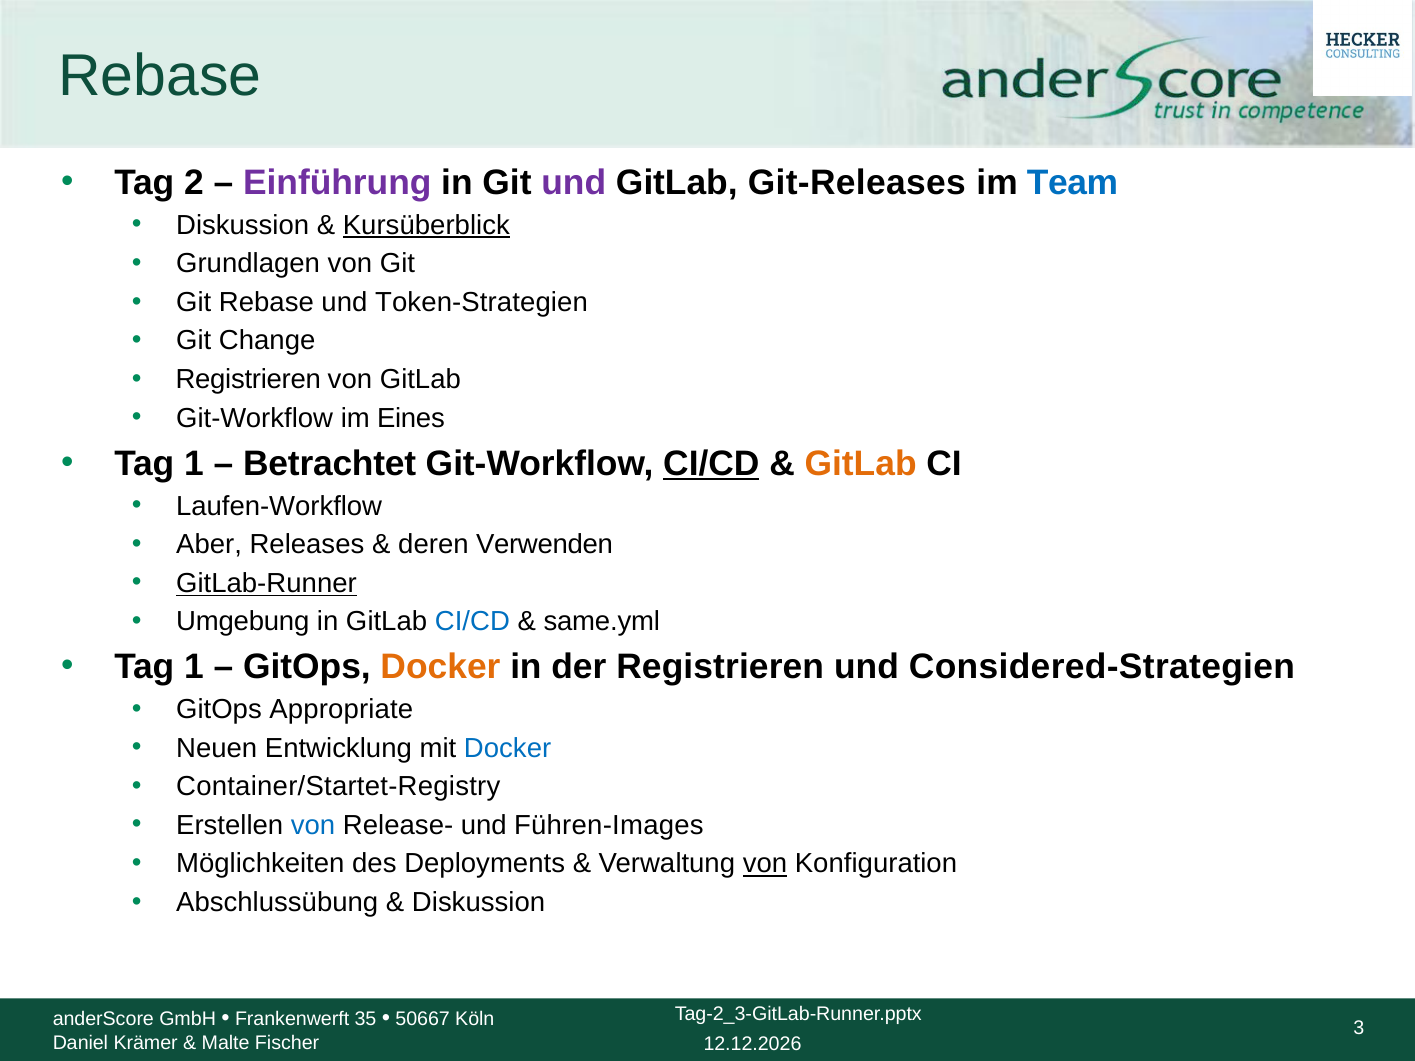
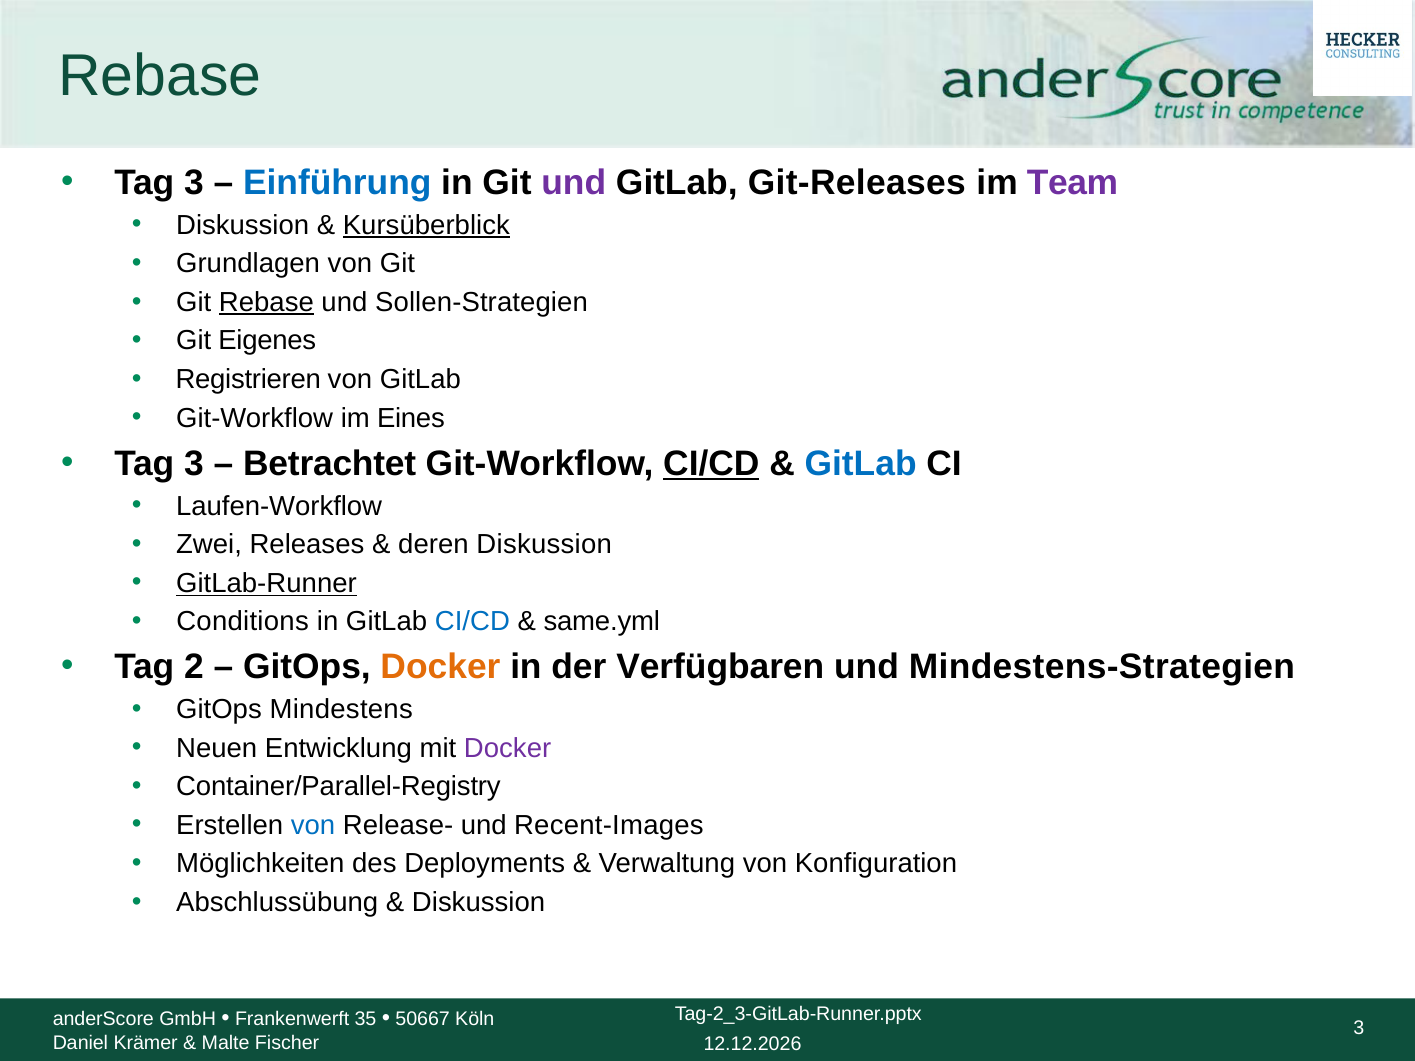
2: 2 -> 3 (194, 183)
Einführung colour: purple -> blue (337, 183)
Team colour: blue -> purple (1073, 183)
Rebase underline: none -> present (266, 302)
Token-Strategien: Token-Strategien -> Sollen-Strategien (482, 302)
Change: Change -> Eigenes (267, 341)
1: 1 -> 3 (194, 463)
GitLab colour: orange -> blue (861, 463)
Aber: Aber -> Zwei (209, 545)
deren Verwenden: Verwenden -> Diskussion (544, 545)
Umgebung: Umgebung -> Conditions (243, 622)
1: 1 -> 2 (194, 667)
der Registrieren: Registrieren -> Verfügbaren (720, 667)
Considered-Strategien: Considered-Strategien -> Mindestens-Strategien (1102, 667)
Appropriate: Appropriate -> Mindestens (341, 710)
Docker colour: blue -> purple (508, 748)
Container/Startet-Registry: Container/Startet-Registry -> Container/Parallel-Registry (338, 787)
Führen-Images: Führen-Images -> Recent-Images (609, 826)
von underline: present -> none (765, 864)
